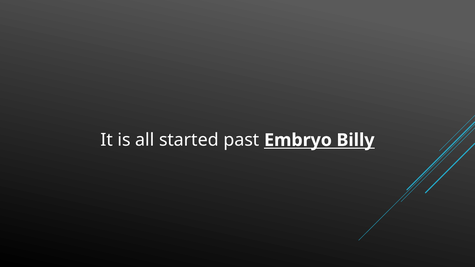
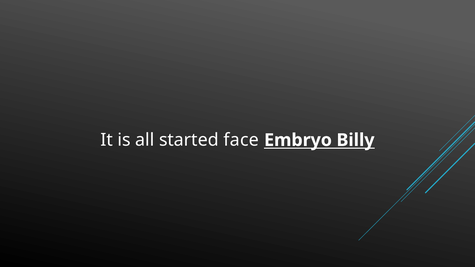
past: past -> face (241, 140)
